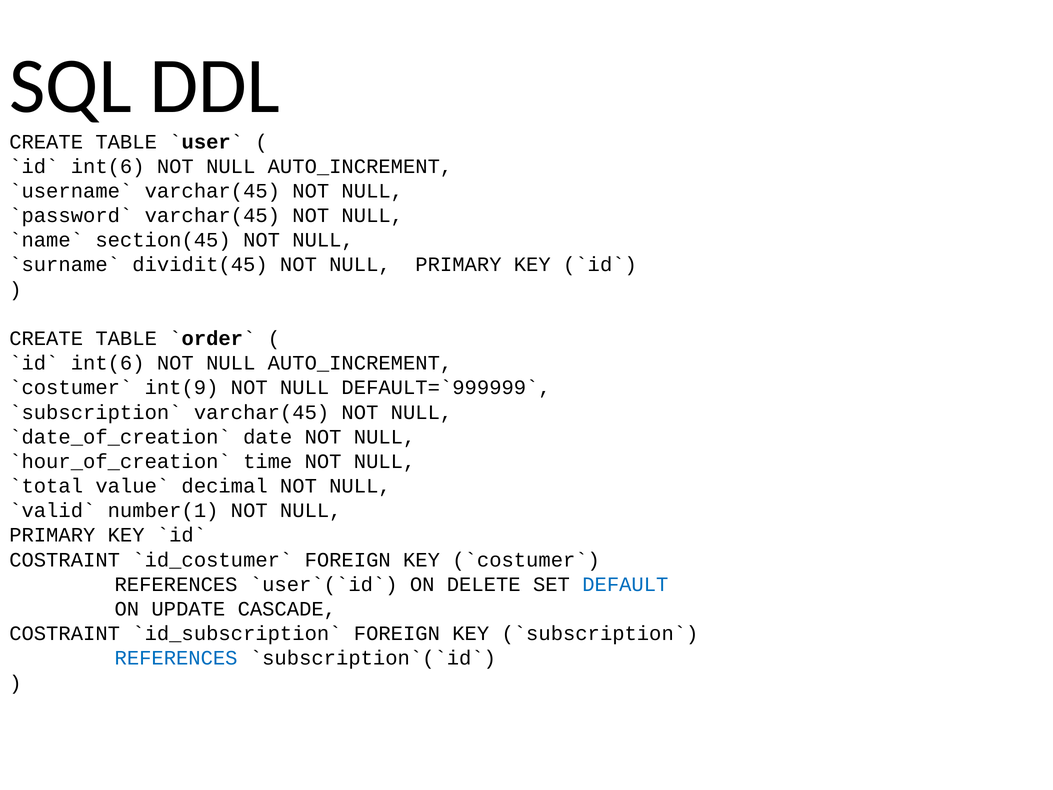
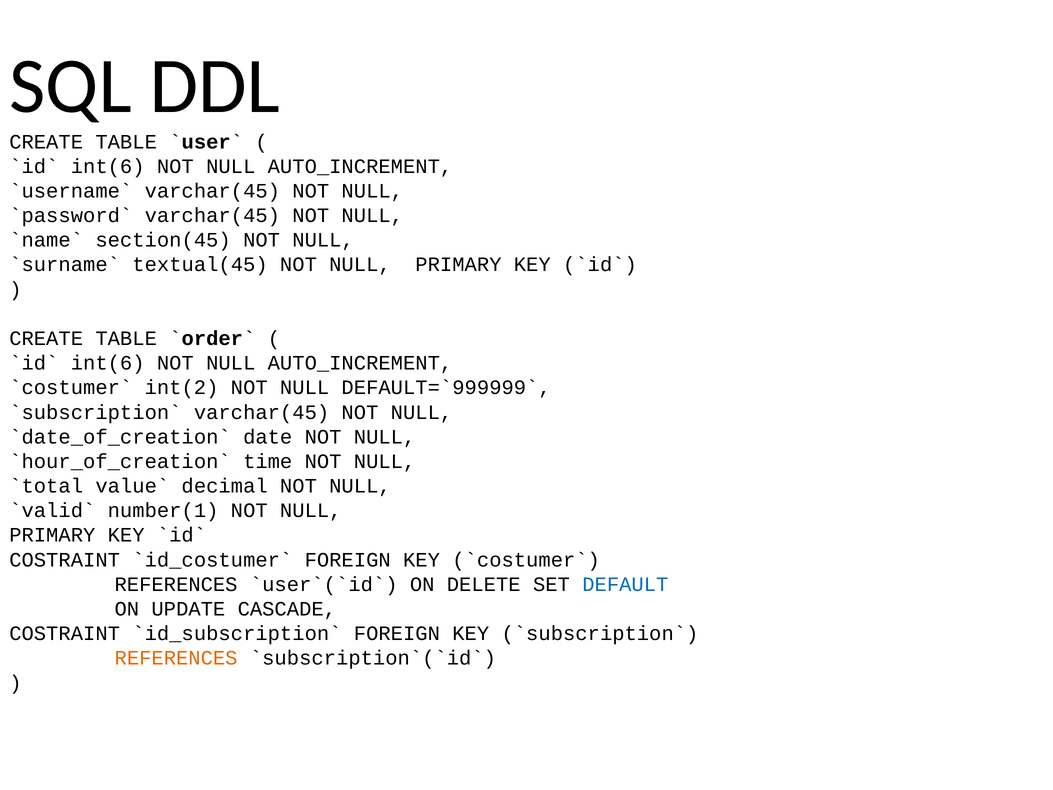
dividit(45: dividit(45 -> textual(45 (200, 265)
int(9: int(9 -> int(2 (182, 388)
REFERENCES colour: blue -> orange (176, 658)
